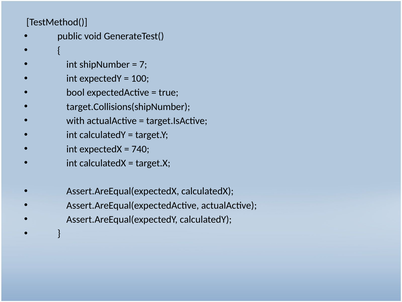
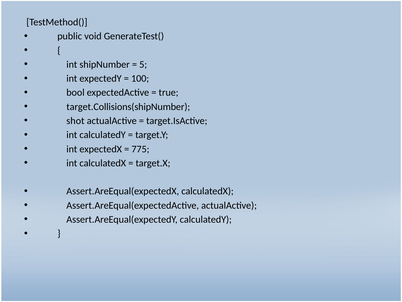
7: 7 -> 5 (143, 64)
with: with -> shot (75, 121)
740: 740 -> 775 (140, 149)
